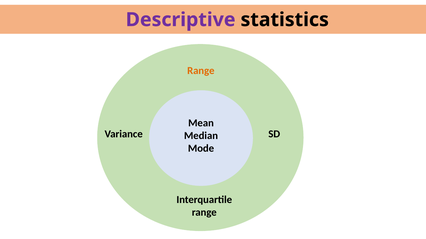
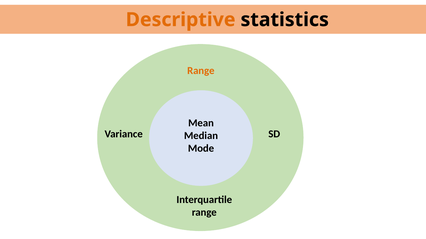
Descriptive colour: purple -> orange (181, 20)
